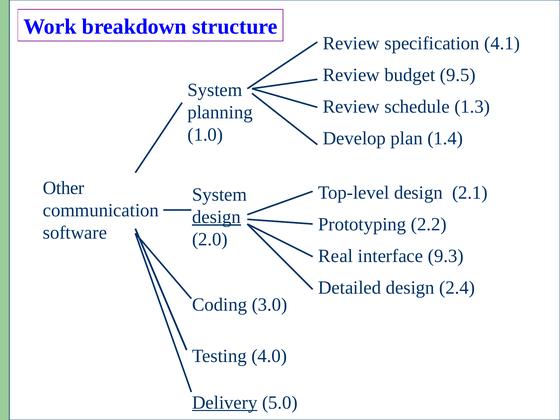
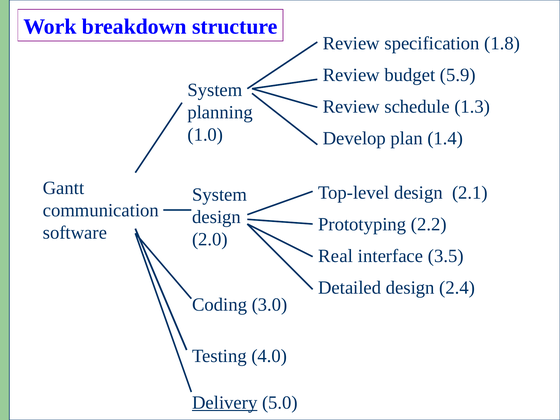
4.1: 4.1 -> 1.8 (502, 43)
9.5: 9.5 -> 5.9 (458, 75)
Other: Other -> Gantt (64, 188)
design underline: present -> none (217, 217)
9.3: 9.3 -> 3.5 (446, 256)
